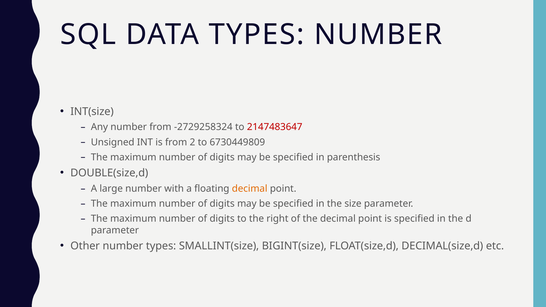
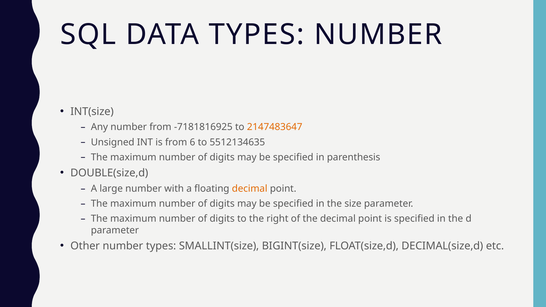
-2729258324: -2729258324 -> -7181816925 (203, 127)
2147483647 colour: red -> orange (275, 127)
2: 2 -> 6 (192, 142)
6730449809: 6730449809 -> 5512134635 (237, 142)
